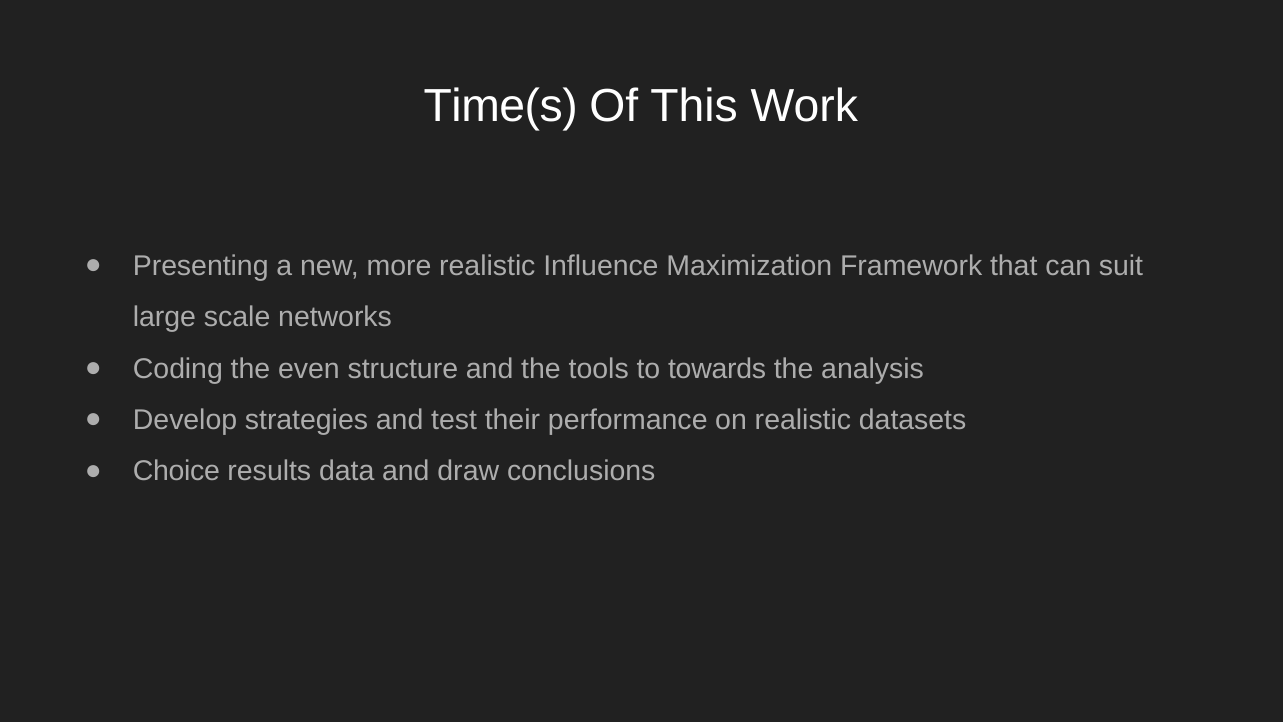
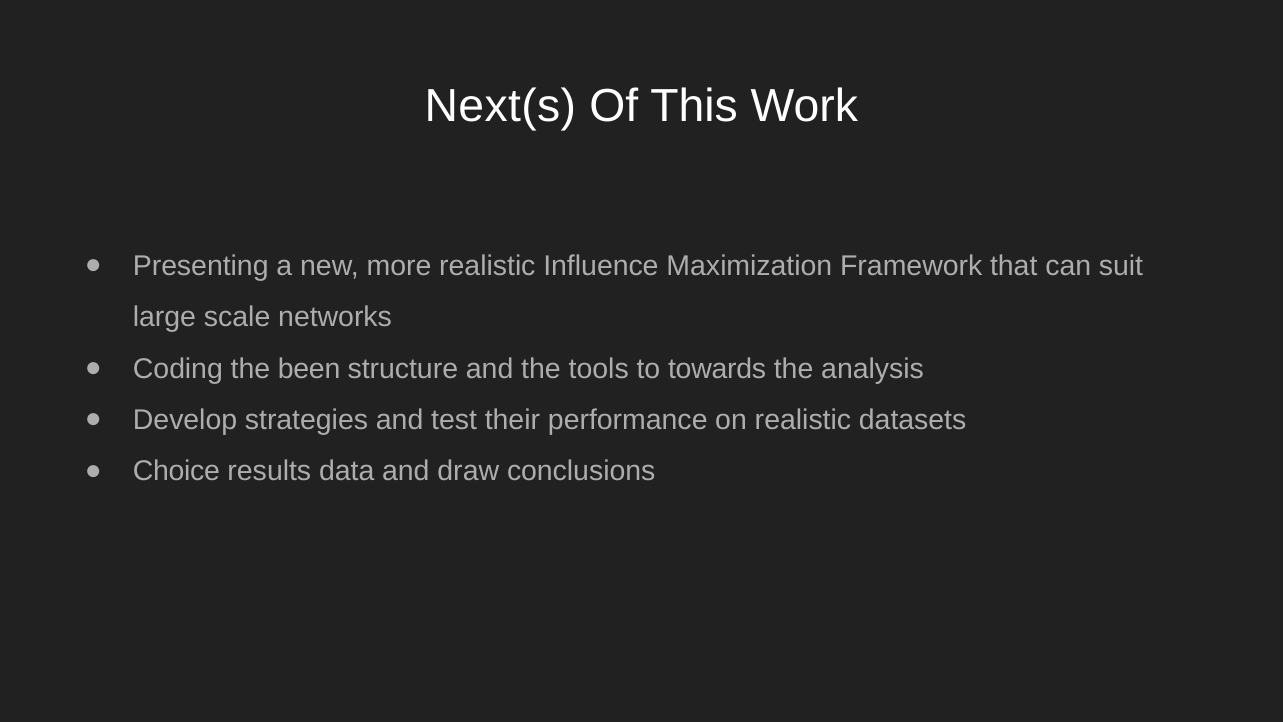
Time(s: Time(s -> Next(s (500, 106)
even: even -> been (309, 369)
